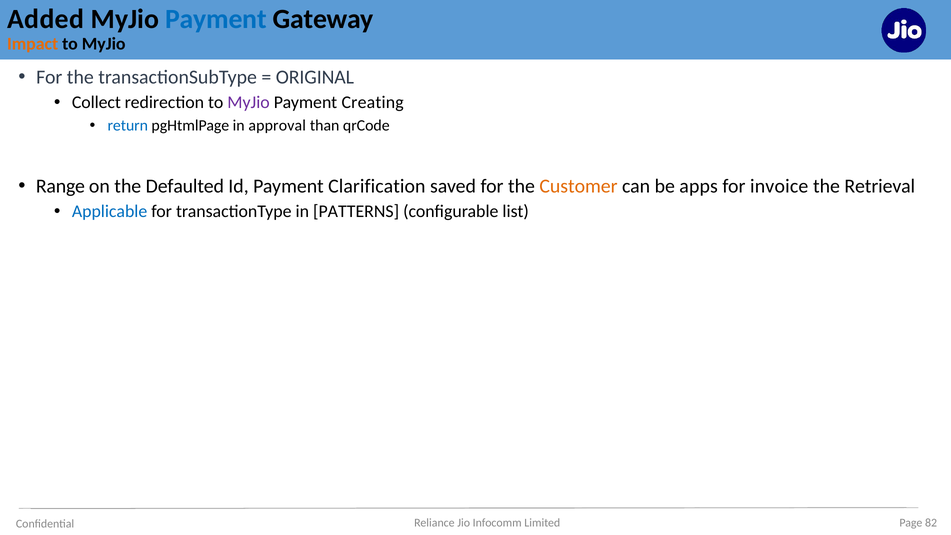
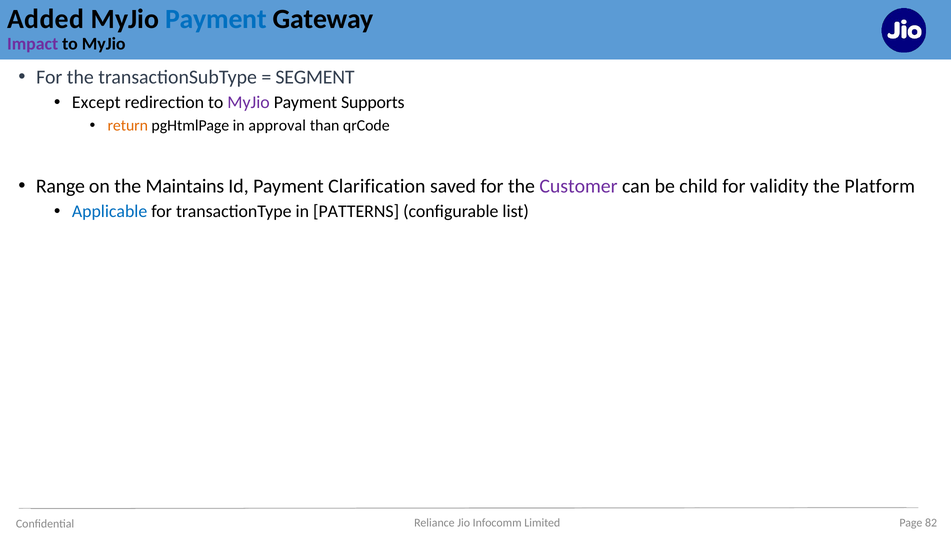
Impact colour: orange -> purple (33, 44)
ORIGINAL: ORIGINAL -> SEGMENT (315, 77)
Collect: Collect -> Except (96, 102)
Creating: Creating -> Supports (373, 102)
return colour: blue -> orange (128, 126)
Defaulted: Defaulted -> Maintains (185, 186)
Customer colour: orange -> purple (578, 186)
apps: apps -> child (699, 186)
invoice: invoice -> validity (779, 186)
Retrieval: Retrieval -> Platform (880, 186)
